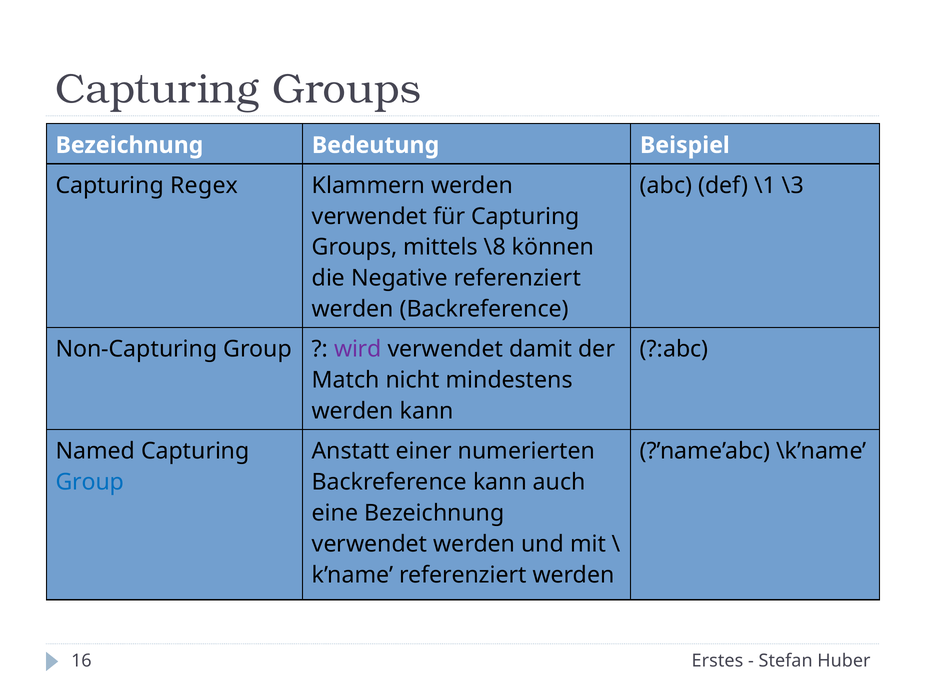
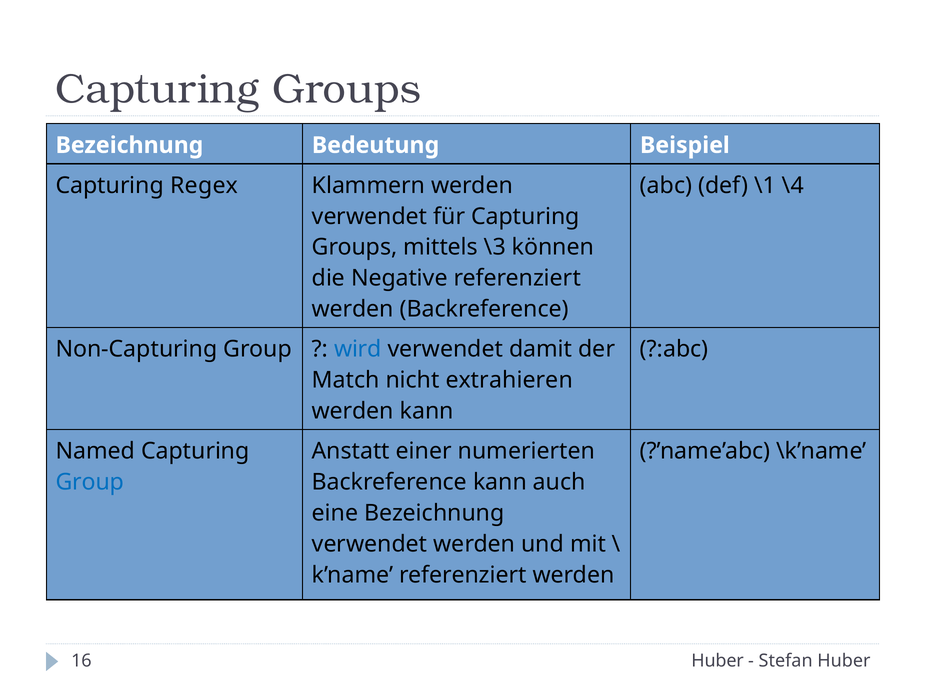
\3: \3 -> \4 (793, 185)
\8: \8 -> \3 (495, 247)
wird colour: purple -> blue (358, 349)
mindestens: mindestens -> extrahieren (509, 380)
Erstes: Erstes -> Huber (718, 660)
